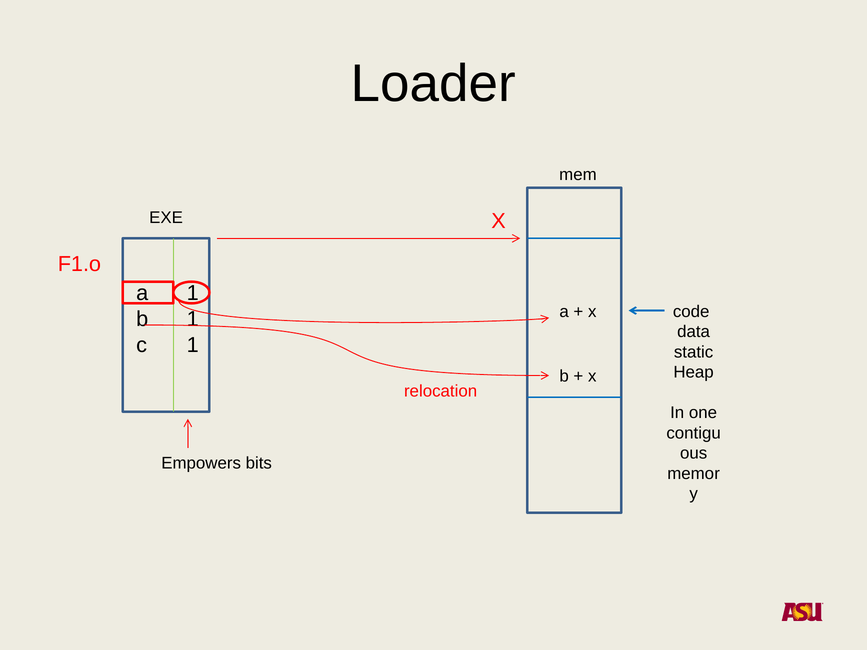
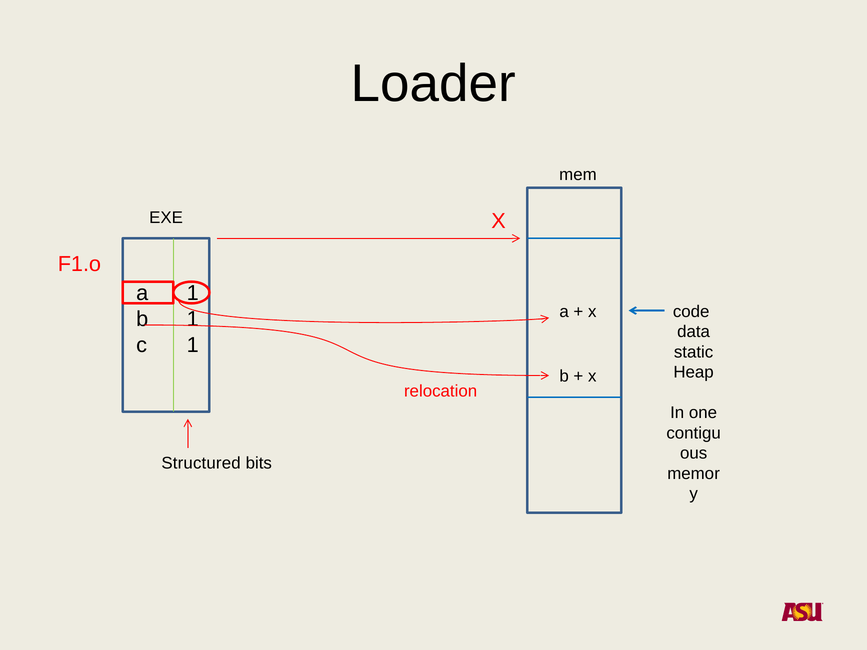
Empowers: Empowers -> Structured (201, 464)
